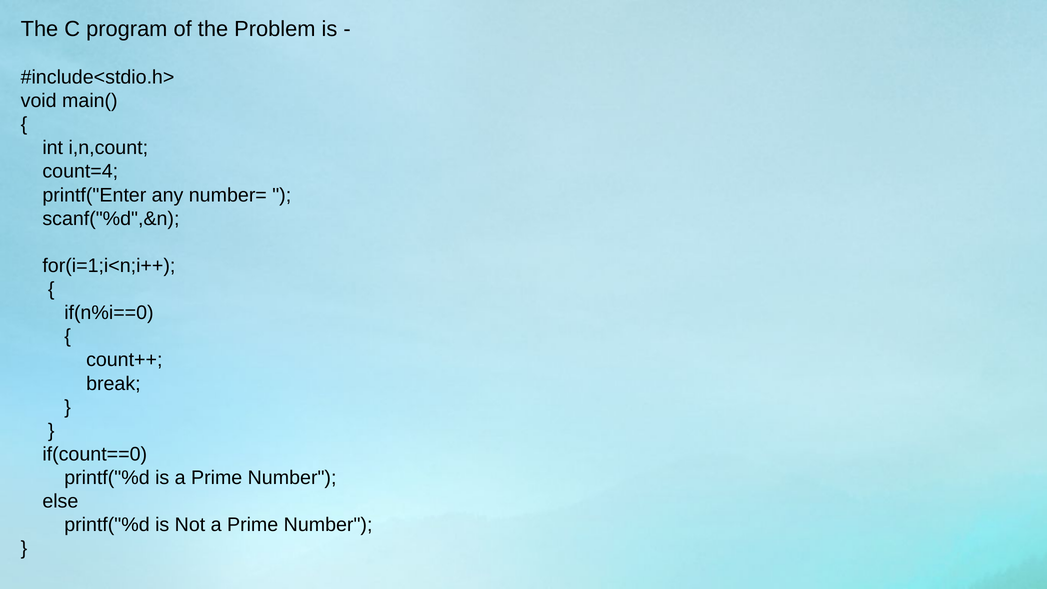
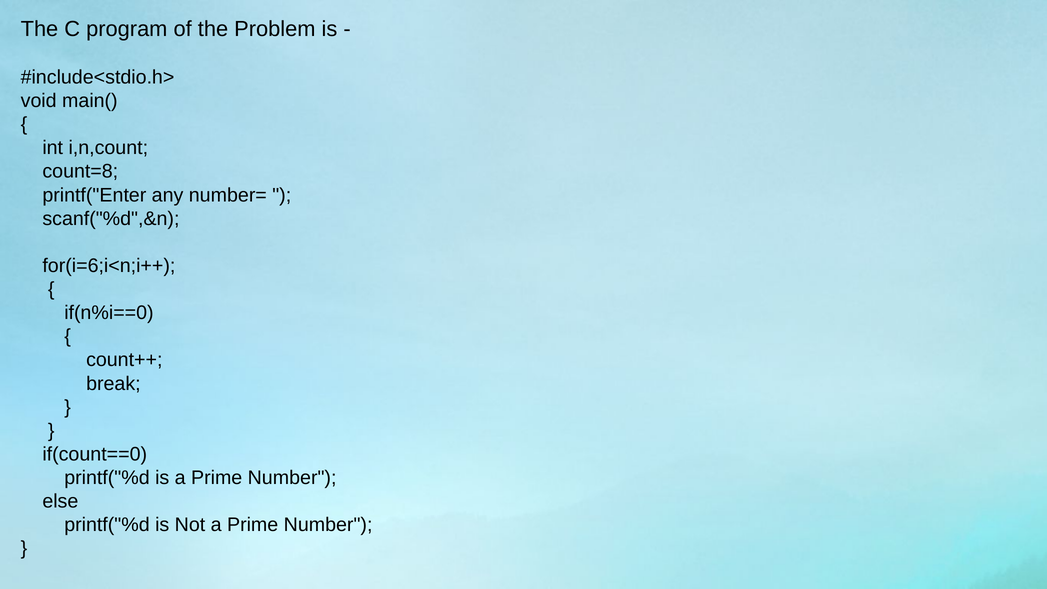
count=4: count=4 -> count=8 (80, 172)
for(i=1;i<n;i++: for(i=1;i<n;i++ -> for(i=6;i<n;i++ (109, 266)
